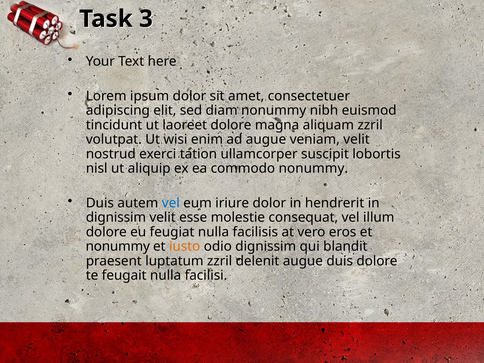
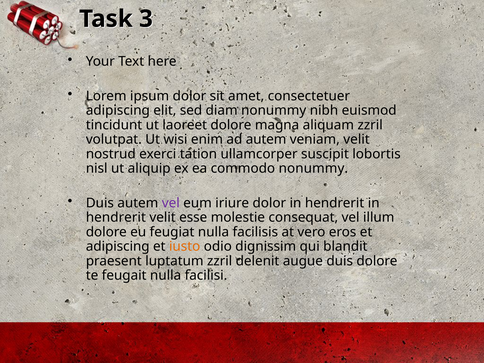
ad augue: augue -> autem (266, 140)
vel colour: blue -> purple (171, 203)
dignissim: dignissim -> hendrerit (116, 217)
nonummy: nonummy -> adipiscing (118, 247)
